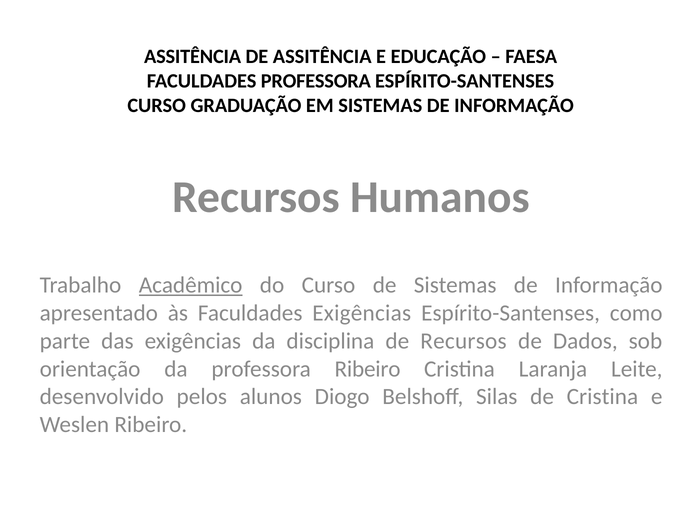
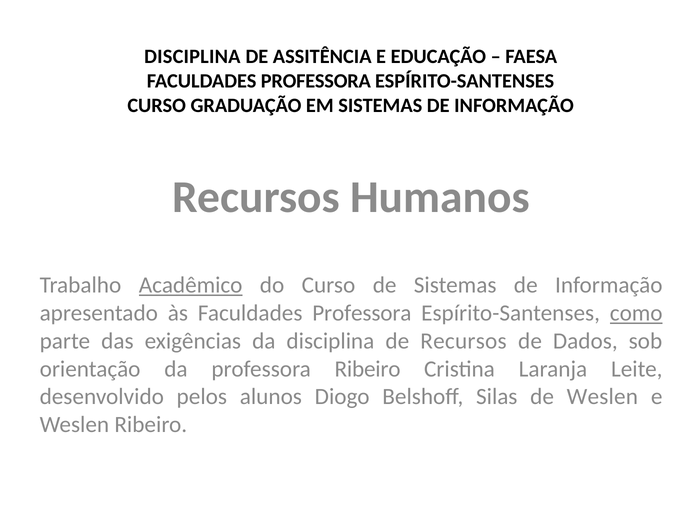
ASSITÊNCIA: ASSITÊNCIA -> DISCIPLINA (192, 57)
às Faculdades Exigências: Exigências -> Professora (362, 313)
como underline: none -> present (636, 313)
de Cristina: Cristina -> Weslen (602, 397)
